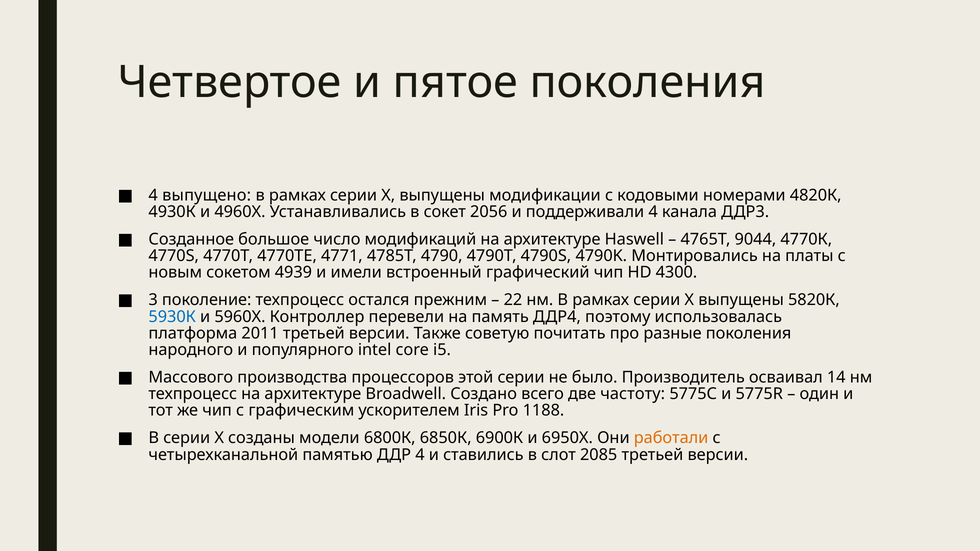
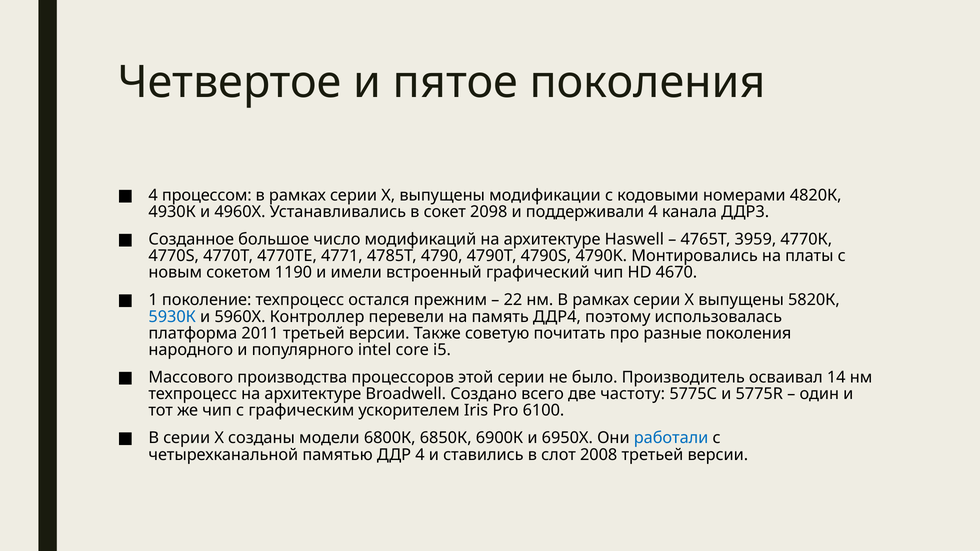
выпущено: выпущено -> процессом (207, 195)
2056: 2056 -> 2098 (489, 212)
9044: 9044 -> 3959 (755, 239)
4939: 4939 -> 1190 (293, 273)
4300: 4300 -> 4670 (676, 273)
3: 3 -> 1 (153, 300)
1188: 1188 -> 6100 (544, 411)
работали colour: orange -> blue (671, 438)
2085: 2085 -> 2008 (599, 455)
